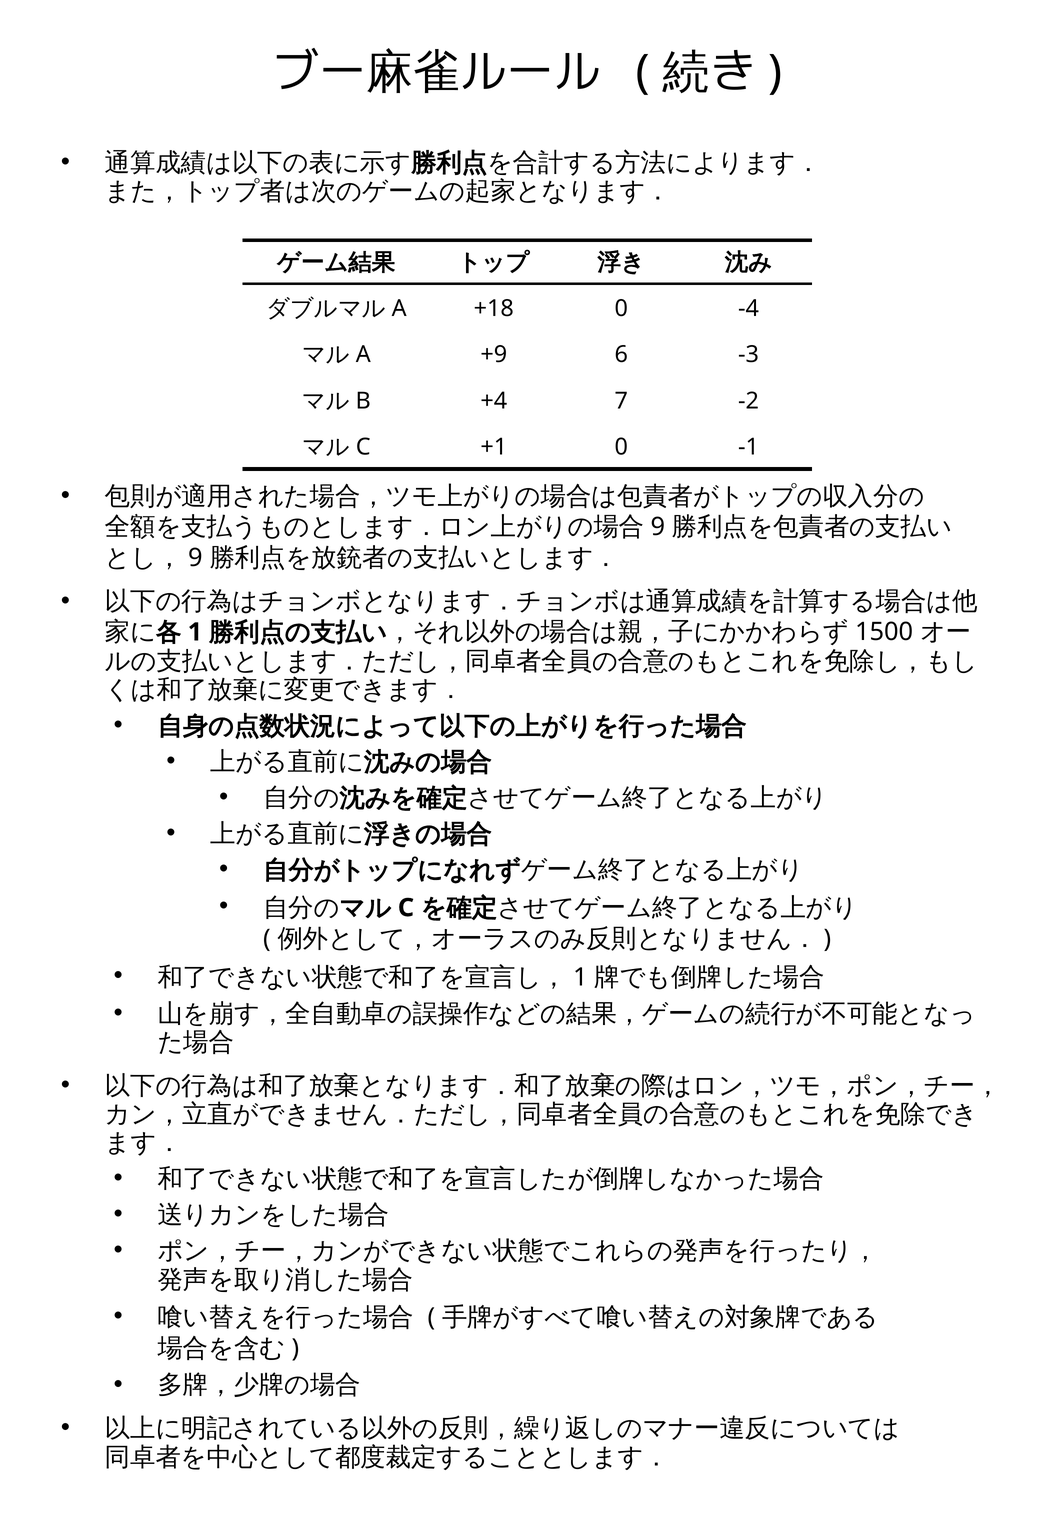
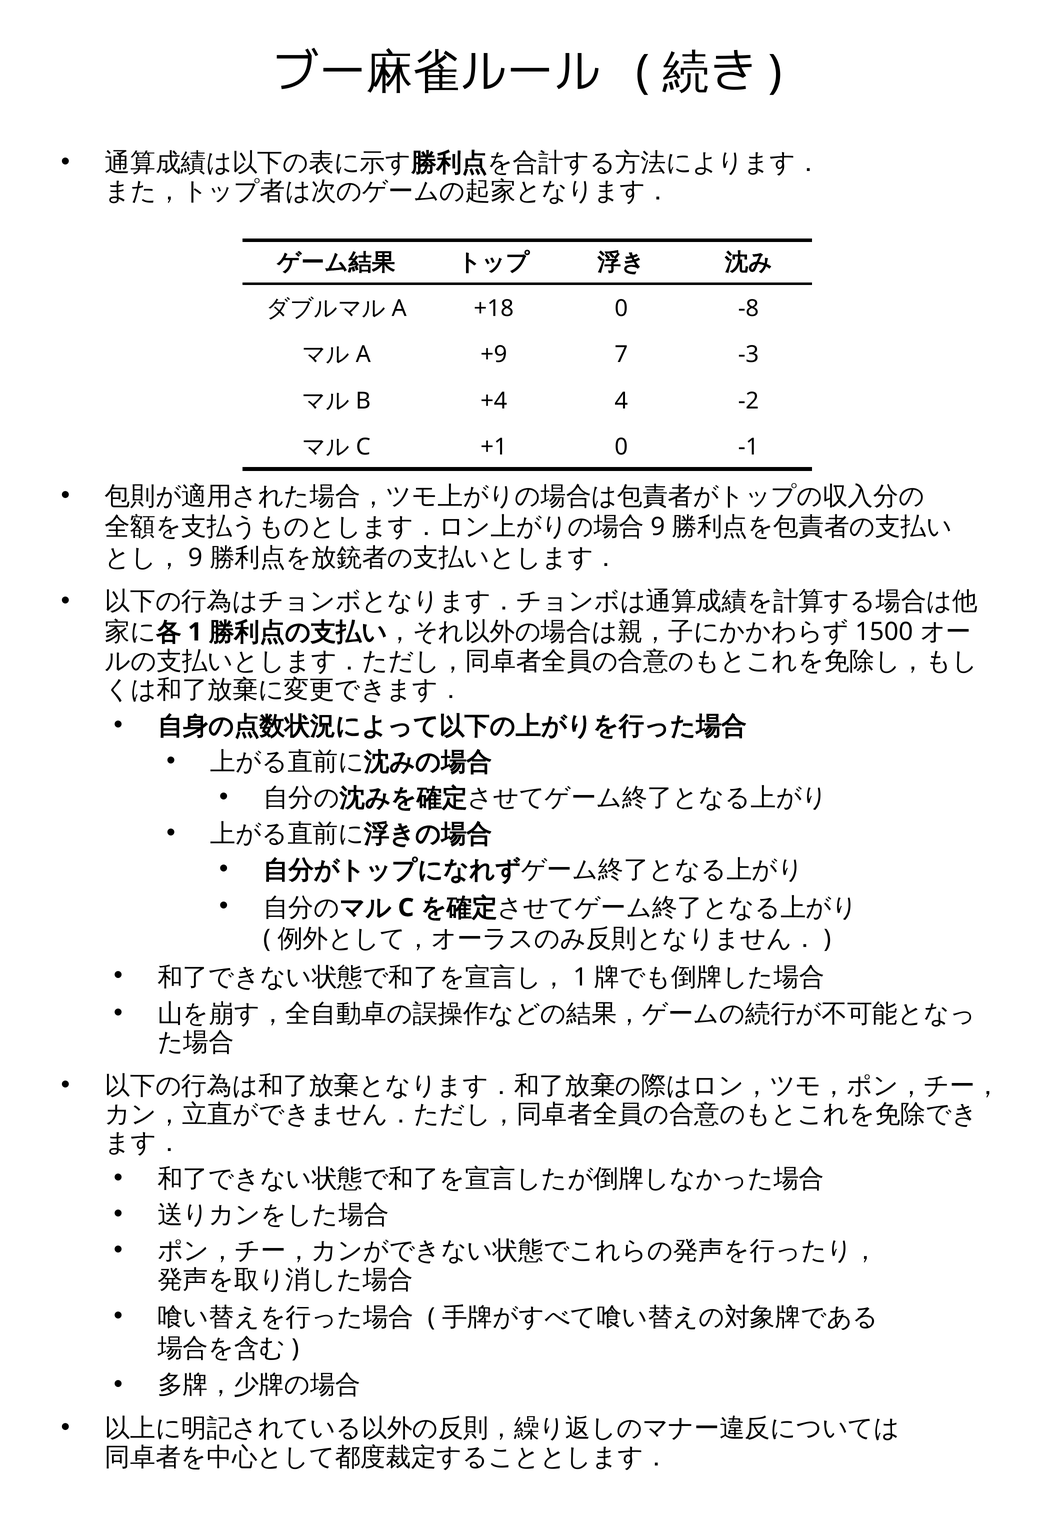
-4: -4 -> -8 (749, 308)
6: 6 -> 7 (621, 355)
7: 7 -> 4 (621, 401)
